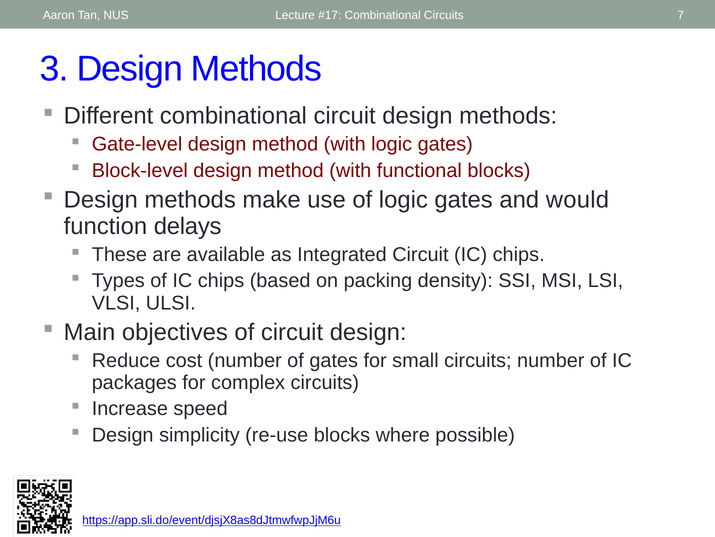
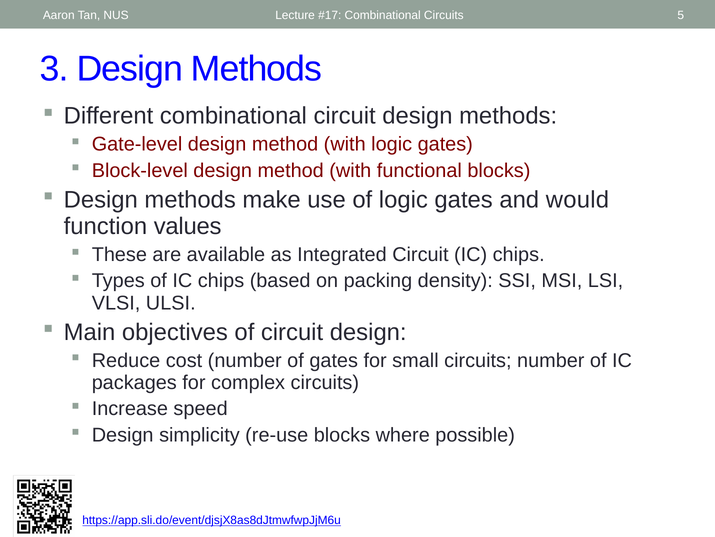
7: 7 -> 5 (681, 15)
delays: delays -> values (188, 226)
